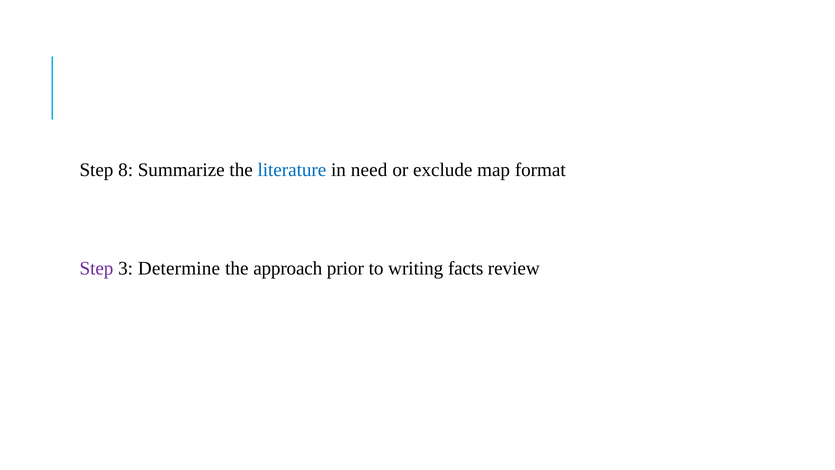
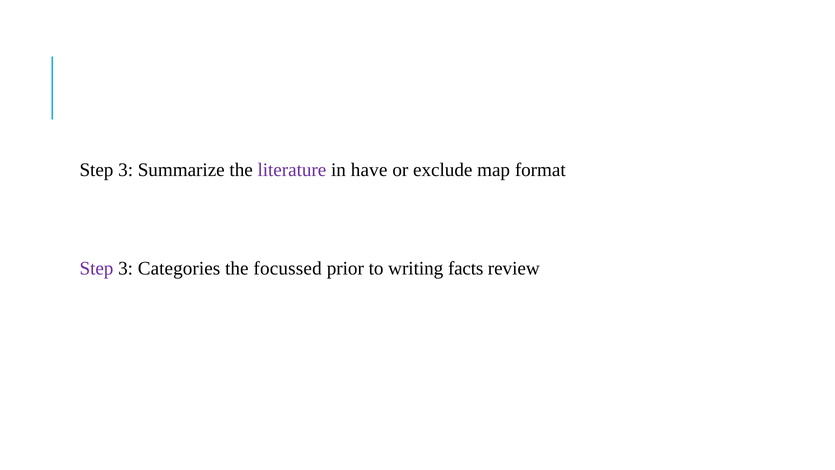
8: 8 -> 3 (126, 170)
literature colour: blue -> purple (292, 170)
need: need -> have (369, 170)
Determine: Determine -> Categories (179, 268)
approach: approach -> focussed (288, 268)
